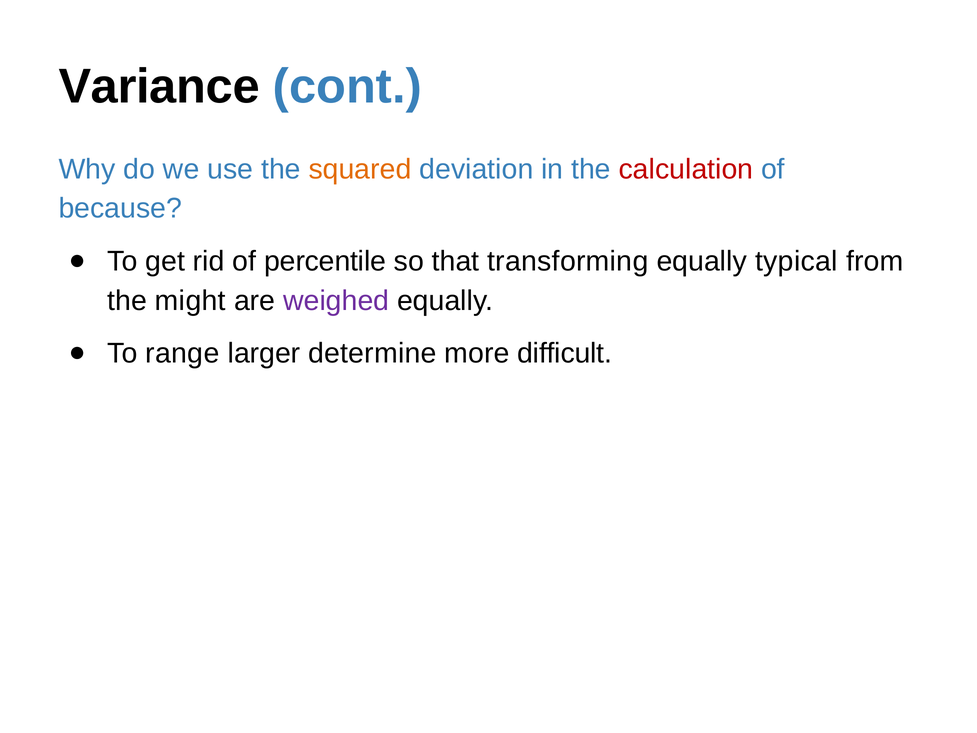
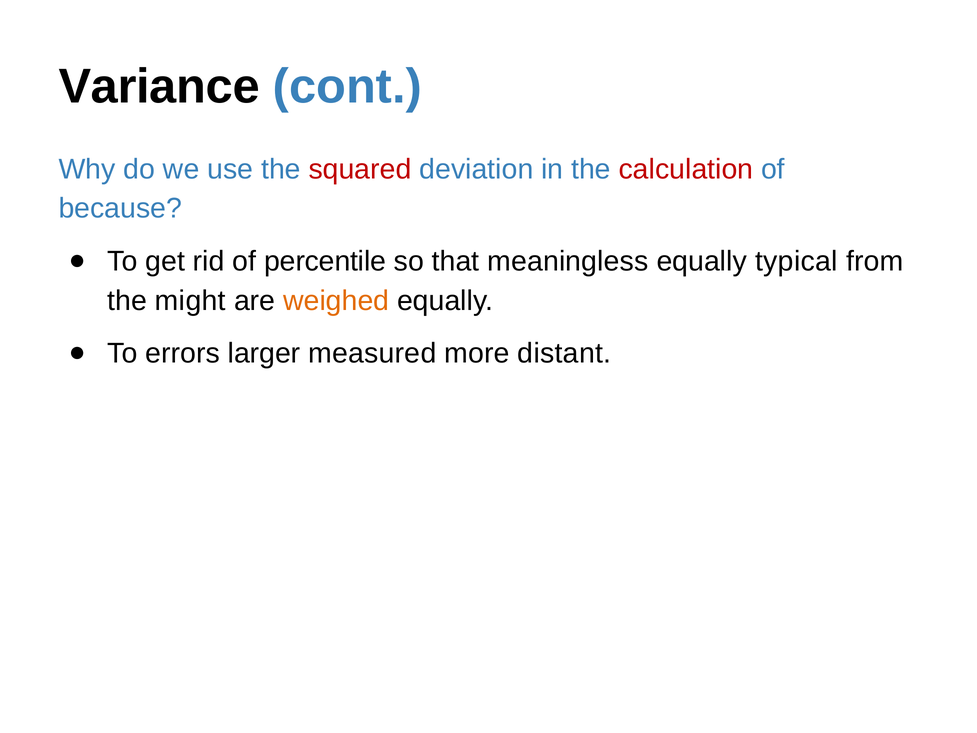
squared colour: orange -> red (360, 169)
transforming: transforming -> meaningless (568, 261)
weighed colour: purple -> orange (336, 301)
range: range -> errors (183, 353)
determine: determine -> measured (372, 353)
difficult: difficult -> distant (564, 353)
